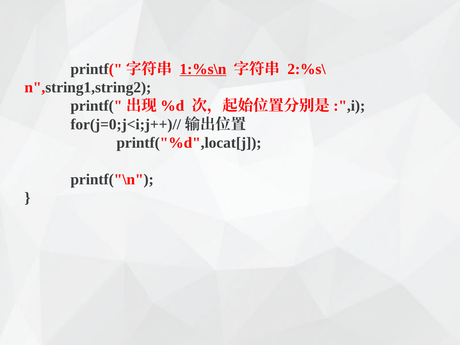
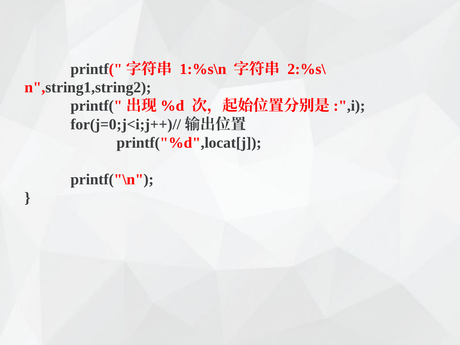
1:%s\n underline: present -> none (203, 69)
